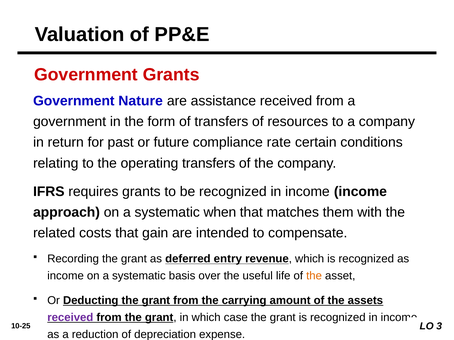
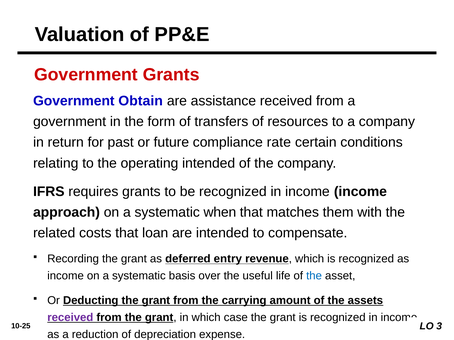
Nature: Nature -> Obtain (141, 101)
operating transfers: transfers -> intended (209, 163)
gain: gain -> loan (155, 233)
the colour: orange -> blue (314, 276)
